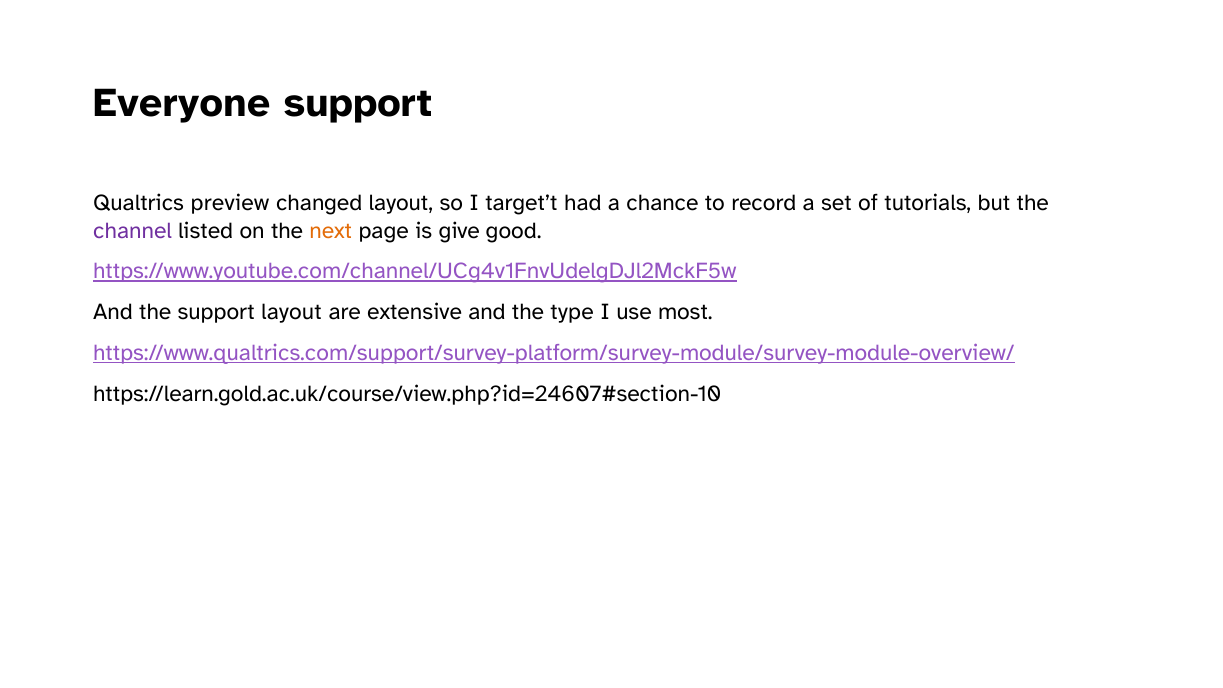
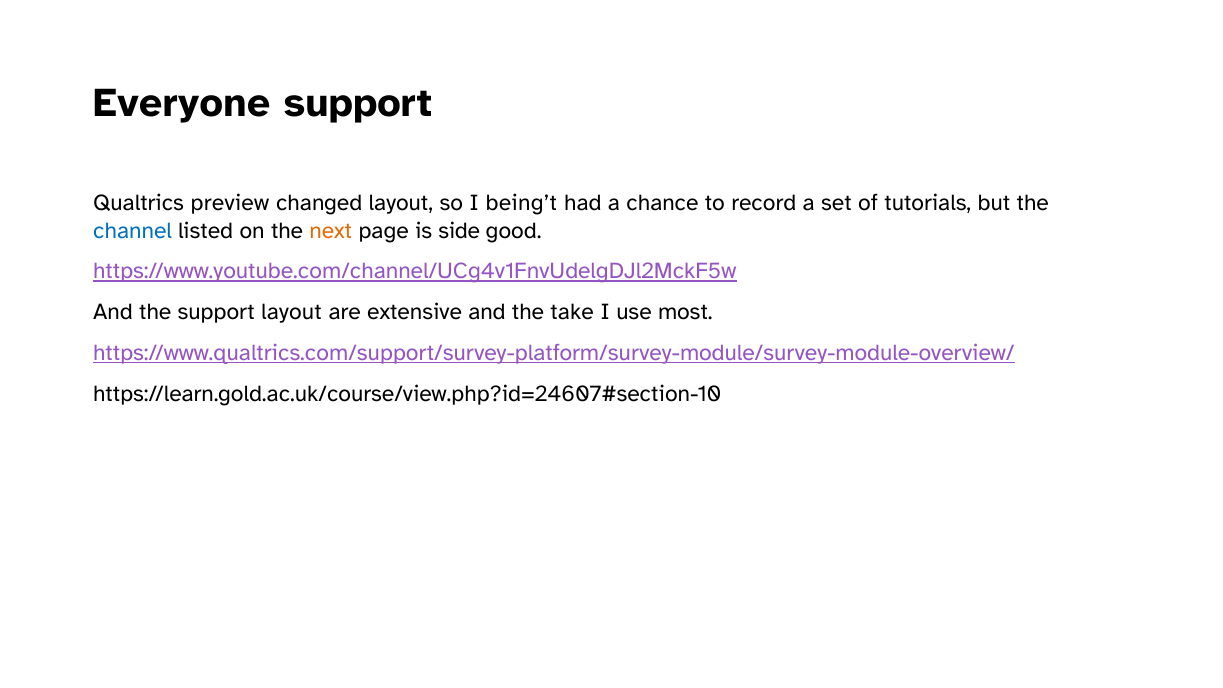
target’t: target’t -> being’t (521, 203)
channel colour: purple -> blue (133, 231)
give: give -> side (459, 231)
type: type -> take (572, 312)
